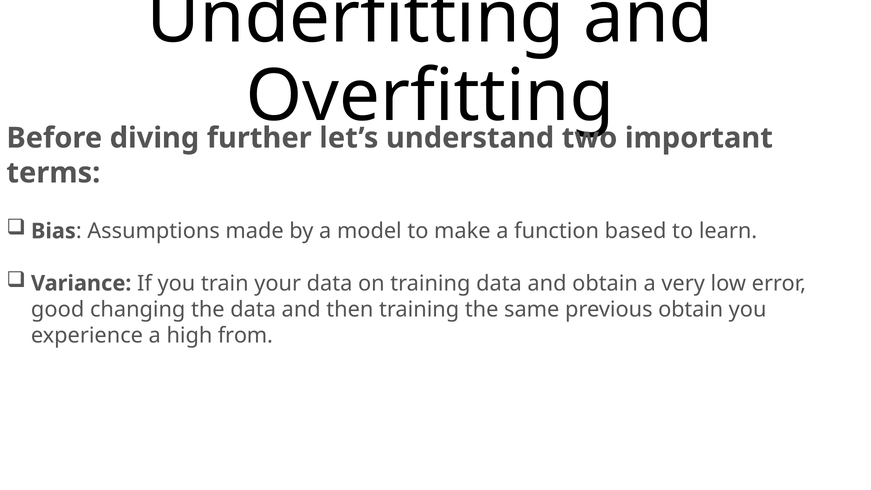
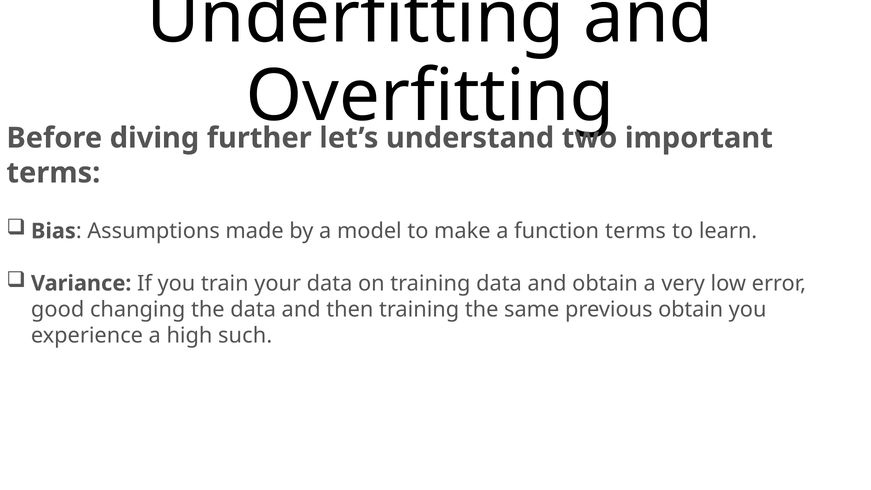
function based: based -> terms (636, 231)
from: from -> such (245, 336)
